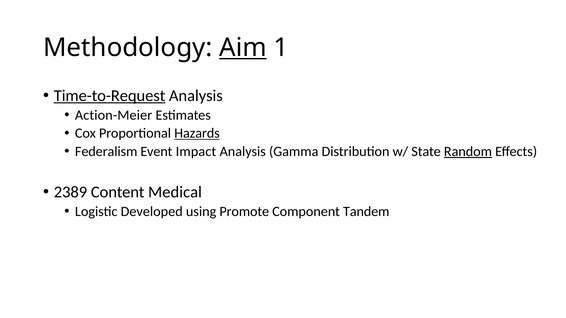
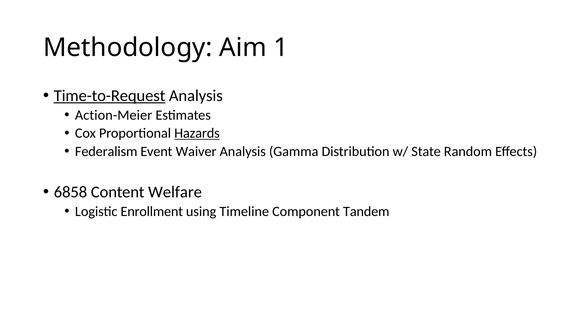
Aim underline: present -> none (243, 48)
Impact: Impact -> Waiver (196, 152)
Random underline: present -> none (468, 152)
2389: 2389 -> 6858 (70, 192)
Medical: Medical -> Welfare (175, 192)
Developed: Developed -> Enrollment (152, 212)
Promote: Promote -> Timeline (244, 212)
